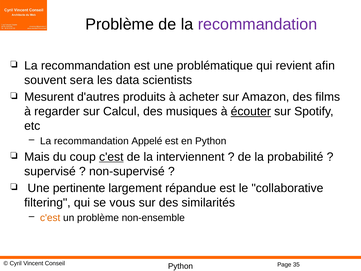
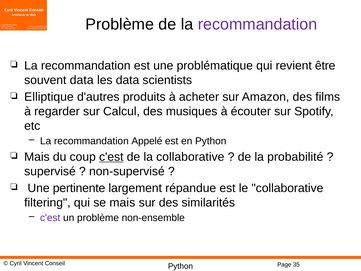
afin: afin -> être (325, 66)
souvent sera: sera -> data (82, 80)
Mesurent: Mesurent -> Elliptique (49, 97)
écouter underline: present -> none (251, 111)
la interviennent: interviennent -> collaborative (190, 157)
se vous: vous -> mais (122, 202)
c'est colour: orange -> purple (50, 218)
